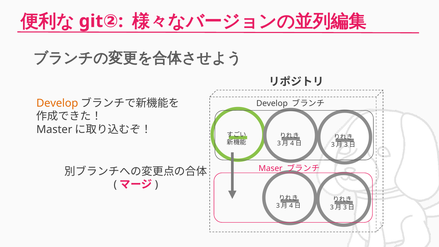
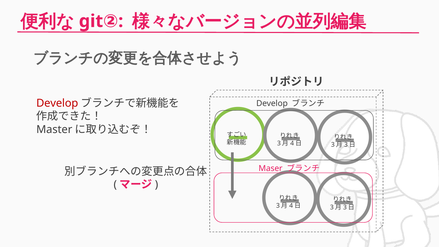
Develop colour: orange -> red (57, 103)
